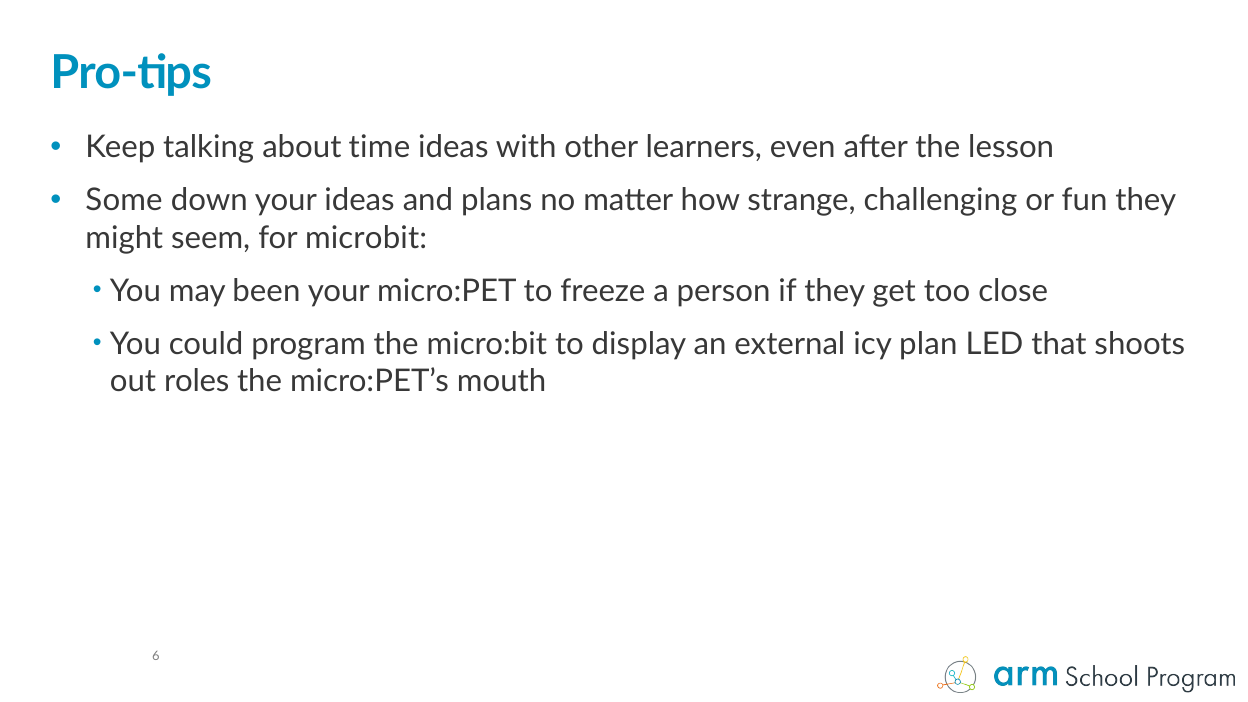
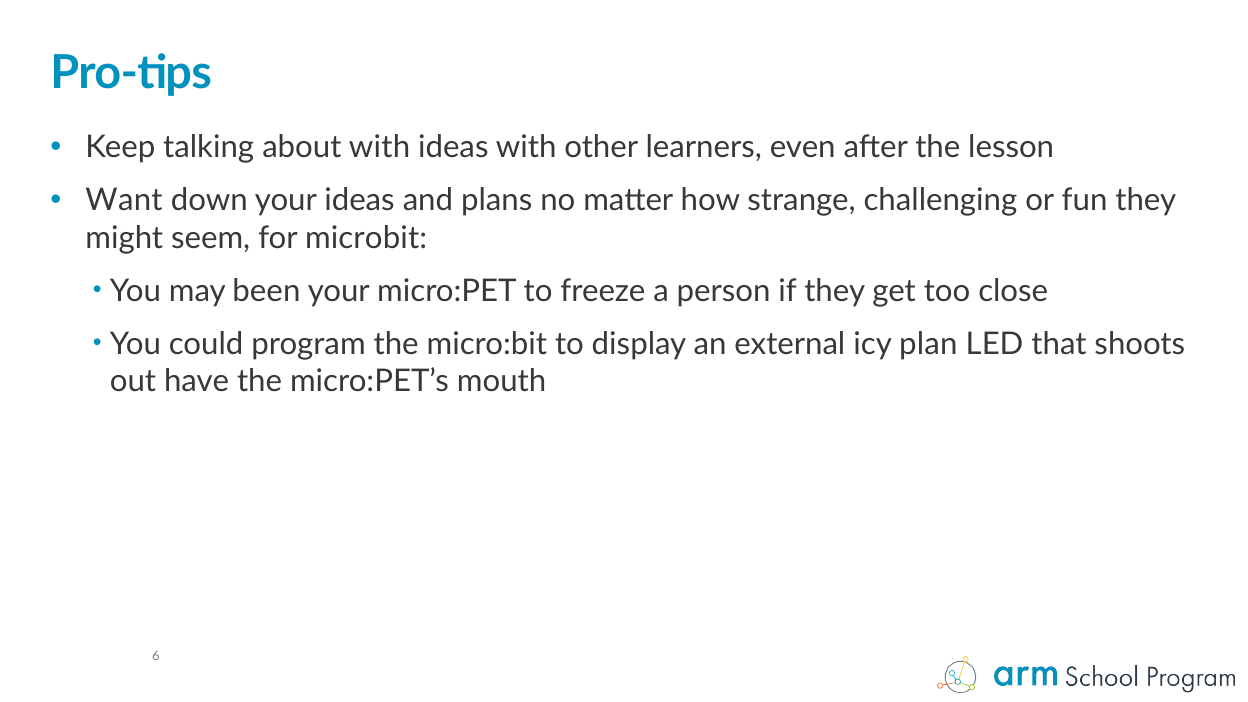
about time: time -> with (380, 148)
Some: Some -> Want (124, 201)
roles: roles -> have (197, 382)
